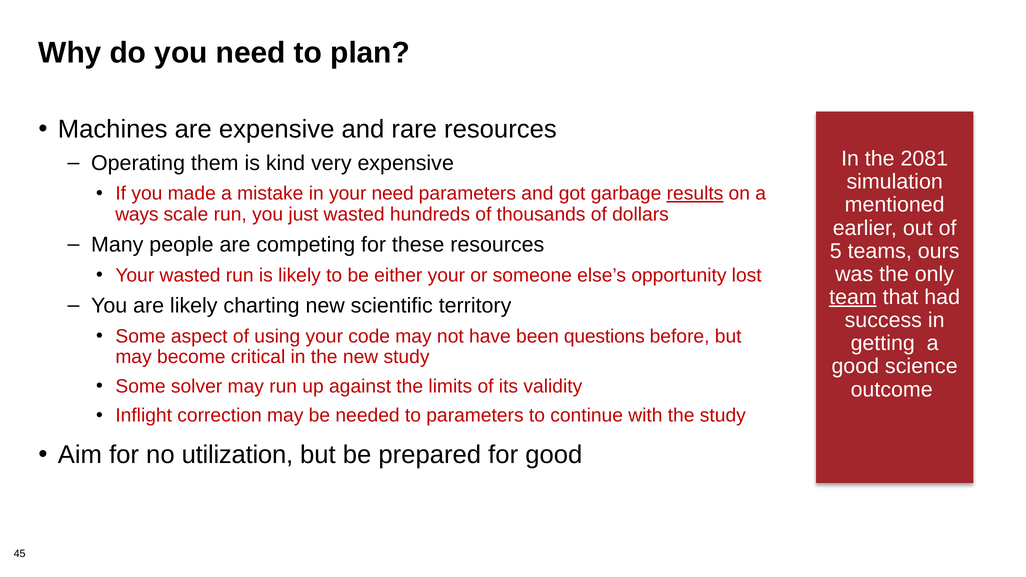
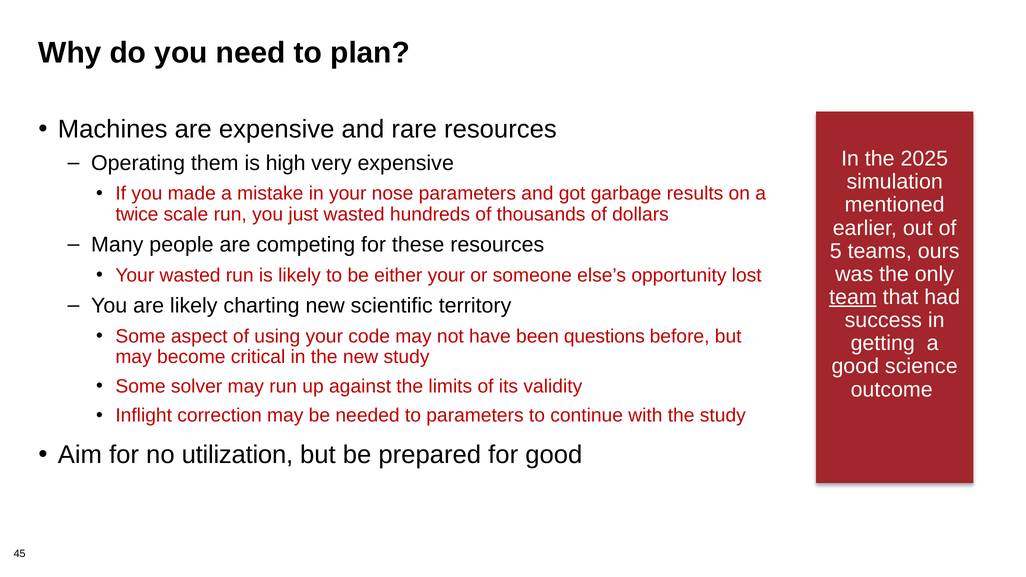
2081: 2081 -> 2025 (924, 159)
kind: kind -> high (286, 163)
your need: need -> nose (393, 194)
results underline: present -> none (695, 194)
ways: ways -> twice (137, 214)
